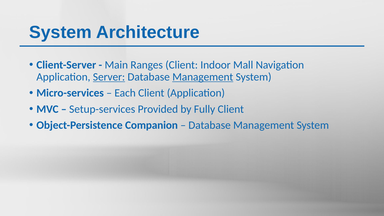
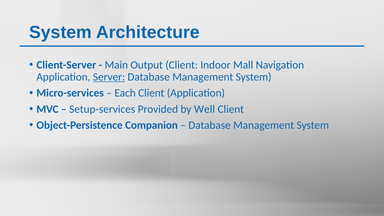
Ranges: Ranges -> Output (147, 65)
Management underline: present -> none (203, 77)
Fully: Fully -> Well (204, 109)
